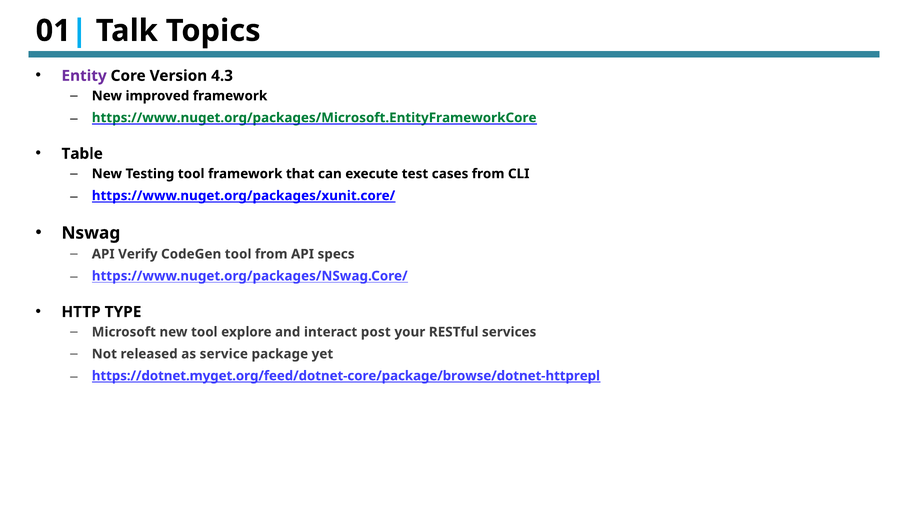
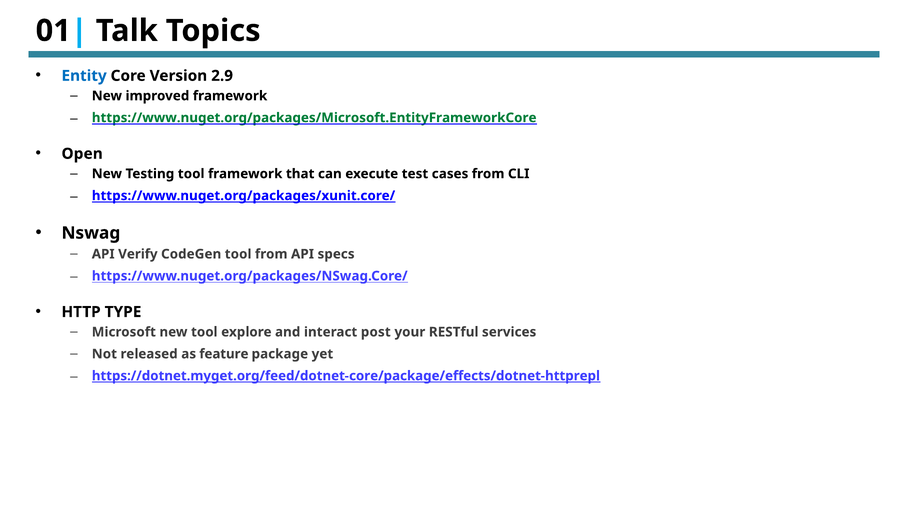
Entity colour: purple -> blue (84, 76)
4.3: 4.3 -> 2.9 (222, 76)
Table: Table -> Open (82, 154)
service: service -> feature (224, 354)
https://dotnet.myget.org/feed/dotnet-core/package/browse/dotnet-httprepl: https://dotnet.myget.org/feed/dotnet-core/package/browse/dotnet-httprepl -> https://dotnet.myget.org/feed/dotnet-core/package/effects/dotnet-httprepl (346, 376)
